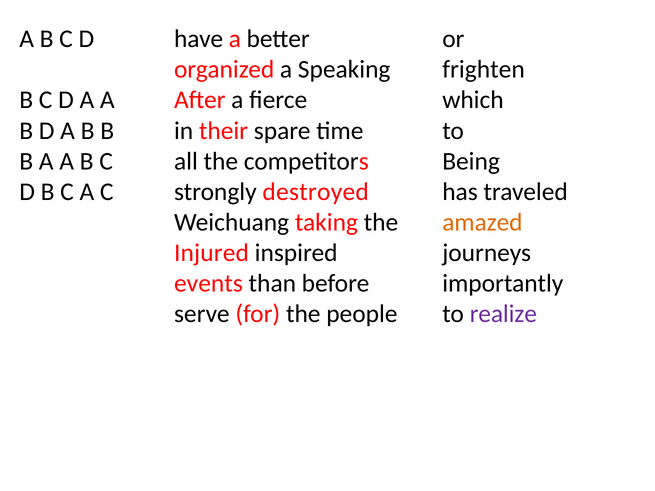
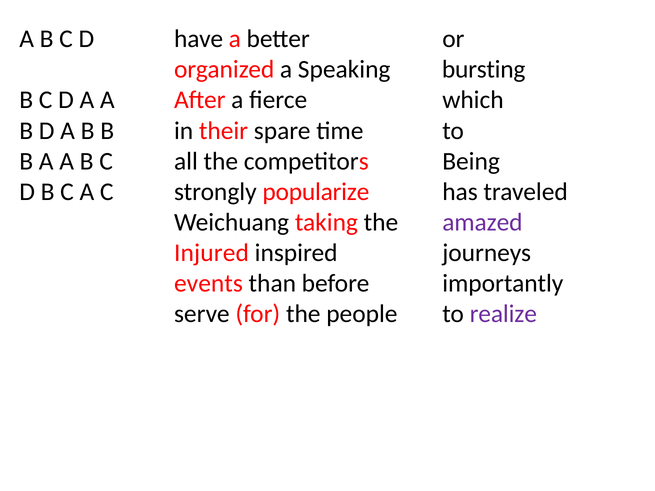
frighten: frighten -> bursting (484, 70)
destroyed: destroyed -> popularize (316, 192)
amazed colour: orange -> purple (482, 222)
